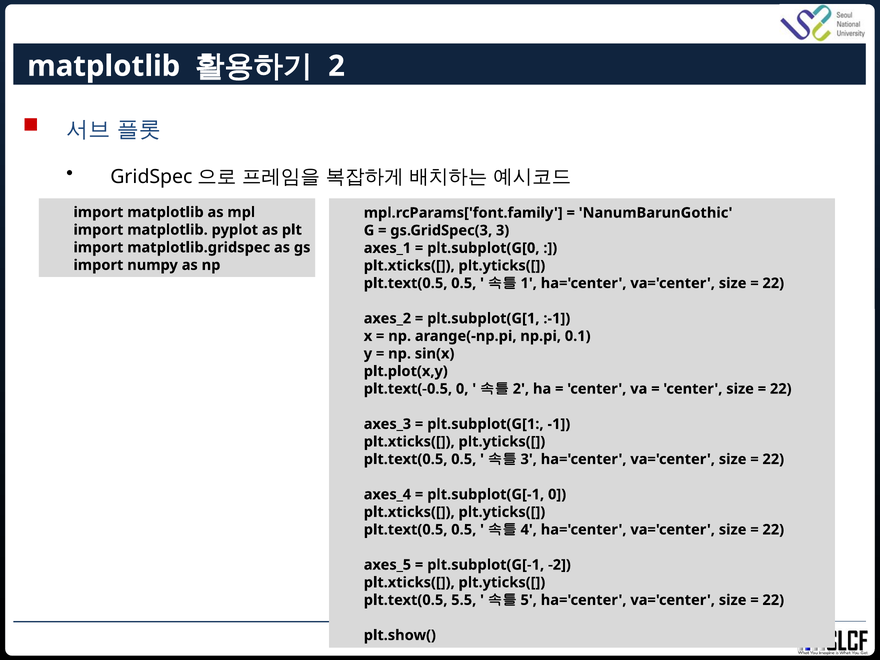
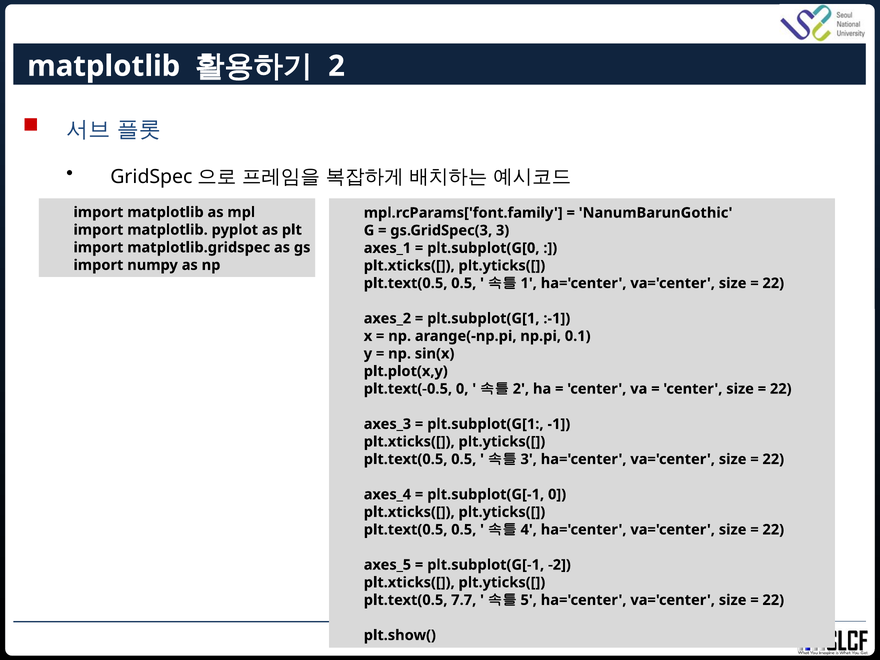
5.5: 5.5 -> 7.7 (464, 600)
